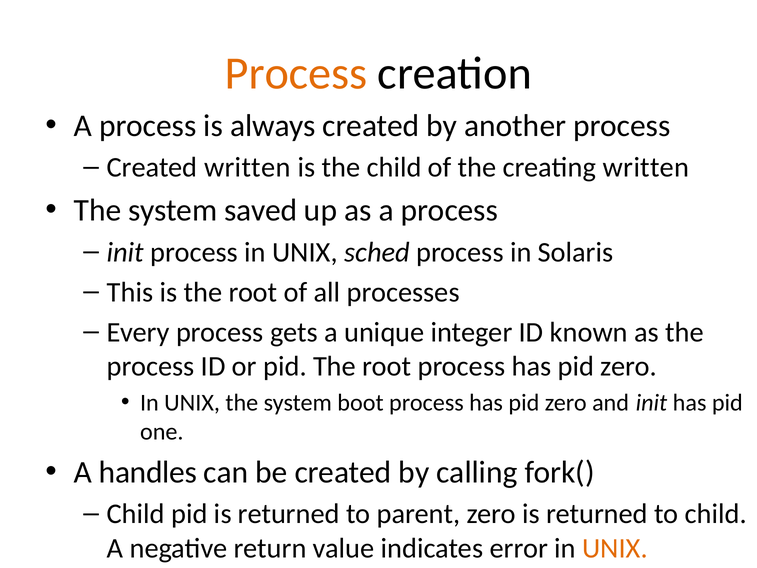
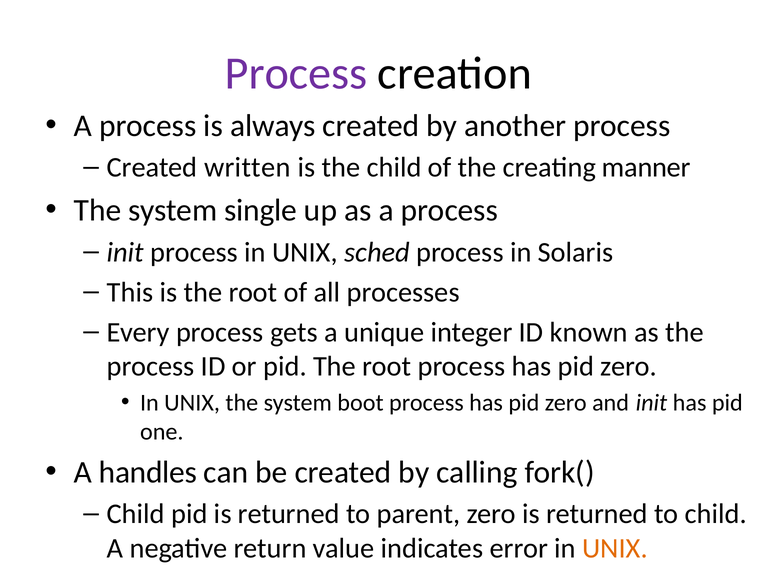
Process colour: orange -> purple (296, 73)
creating written: written -> manner (646, 168)
saved: saved -> single (261, 210)
